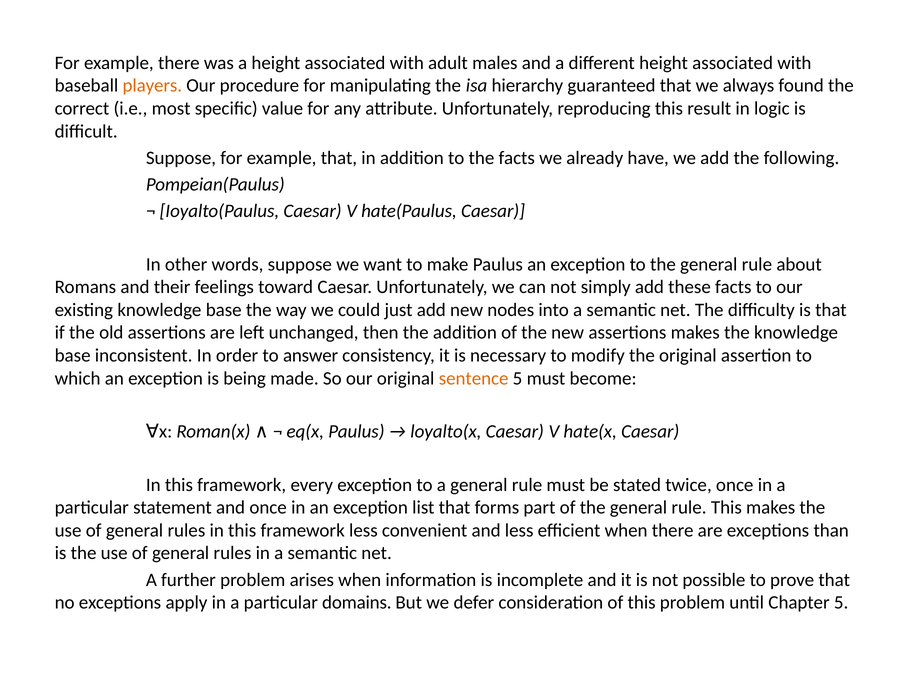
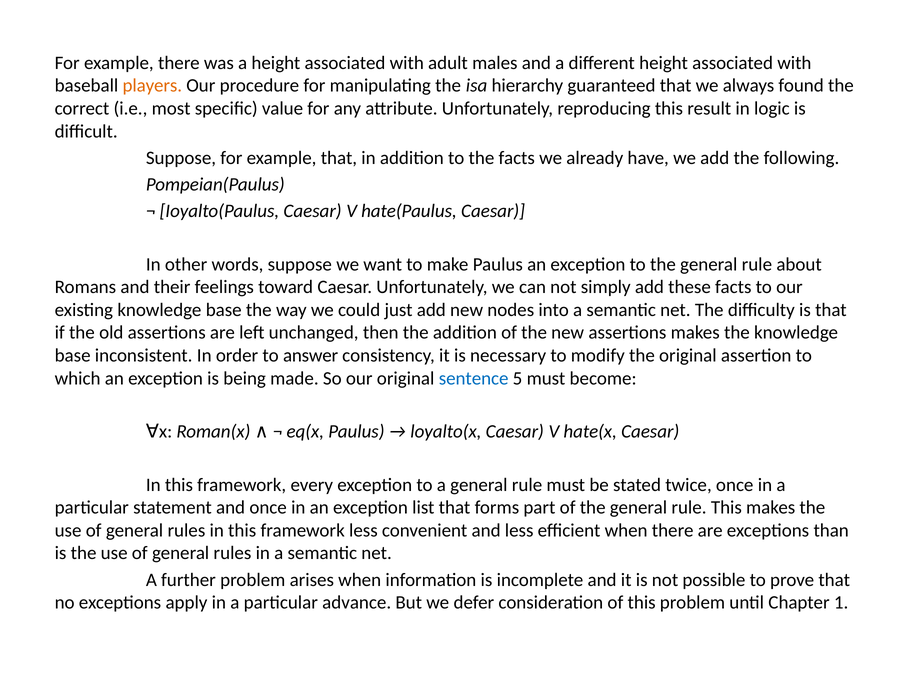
sentence colour: orange -> blue (474, 378)
domains: domains -> advance (357, 603)
Chapter 5: 5 -> 1 (841, 603)
